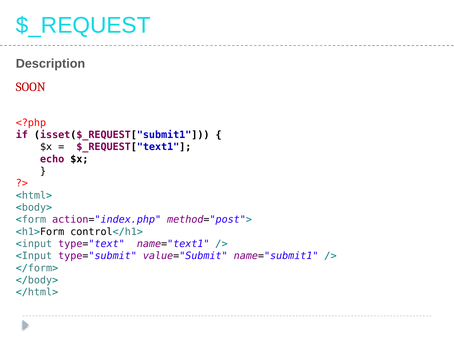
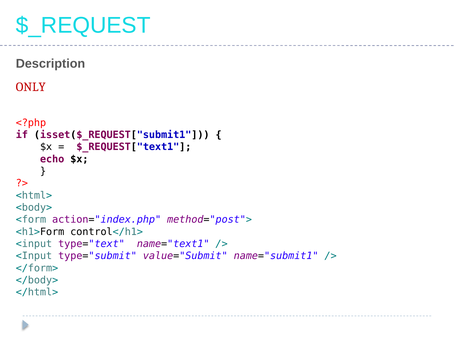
SOON: SOON -> ONLY (31, 87)
